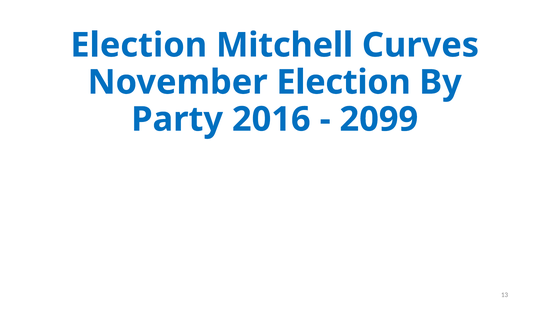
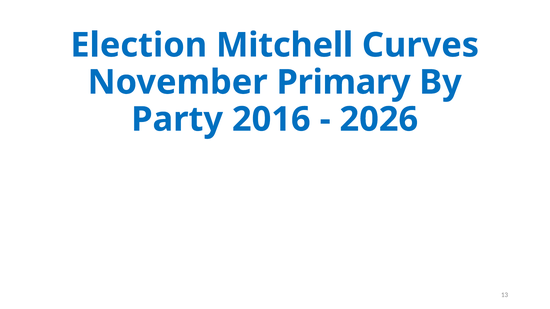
November Election: Election -> Primary (344, 82)
2099: 2099 -> 2026 (379, 120)
